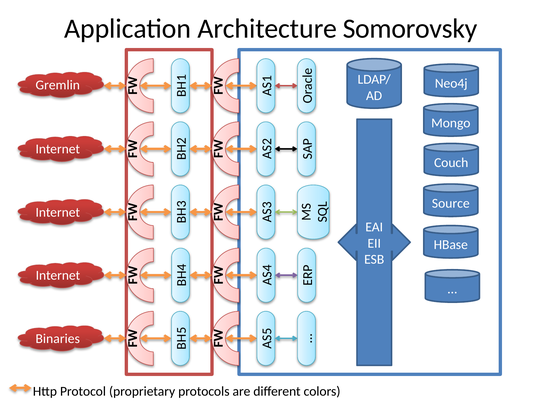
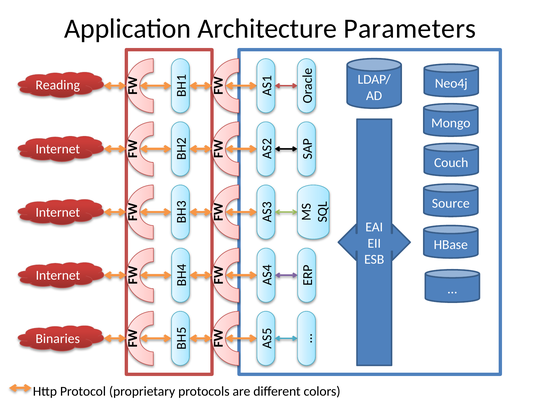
Somorovsky: Somorovsky -> Parameters (410, 29)
Gremlin: Gremlin -> Reading (58, 85)
